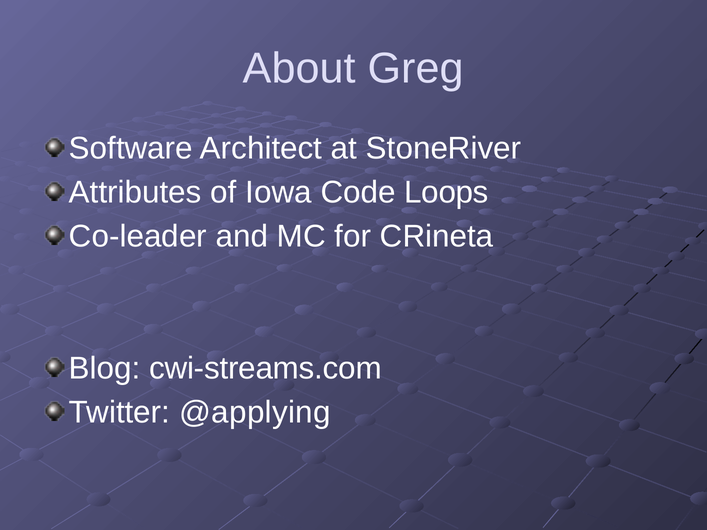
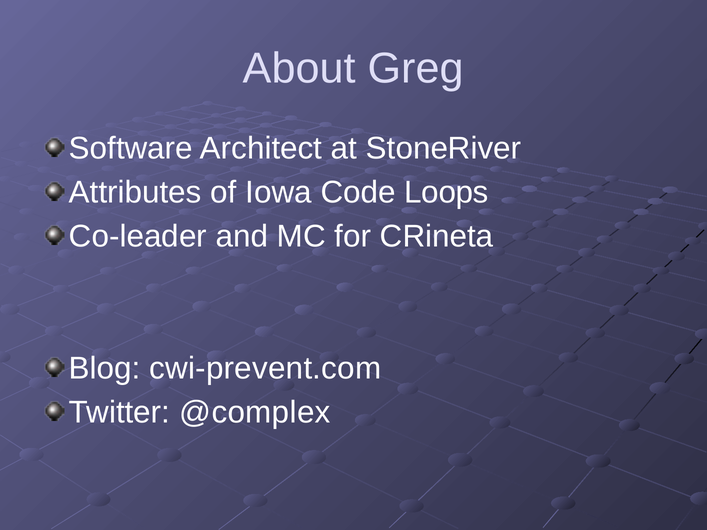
cwi-streams.com: cwi-streams.com -> cwi-prevent.com (265, 368)
@applying: @applying -> @complex (255, 412)
